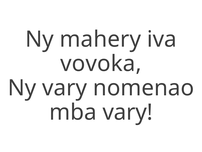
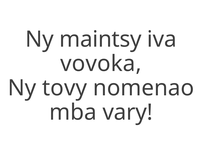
mahery: mahery -> maintsy (100, 39)
Ny vary: vary -> tovy (65, 88)
